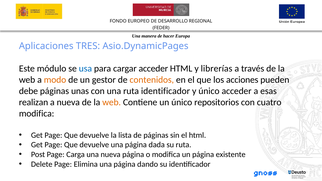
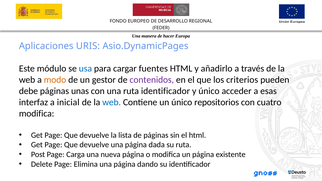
TRES: TRES -> URIS (88, 46)
cargar acceder: acceder -> fuentes (153, 68)
librerías: librerías -> añadirlo (217, 68)
contenidos colour: orange -> purple (152, 80)
acciones: acciones -> criterios (242, 80)
realizan: realizan -> interfaz (33, 102)
a nueva: nueva -> inicial (68, 102)
web colour: orange -> blue (112, 102)
